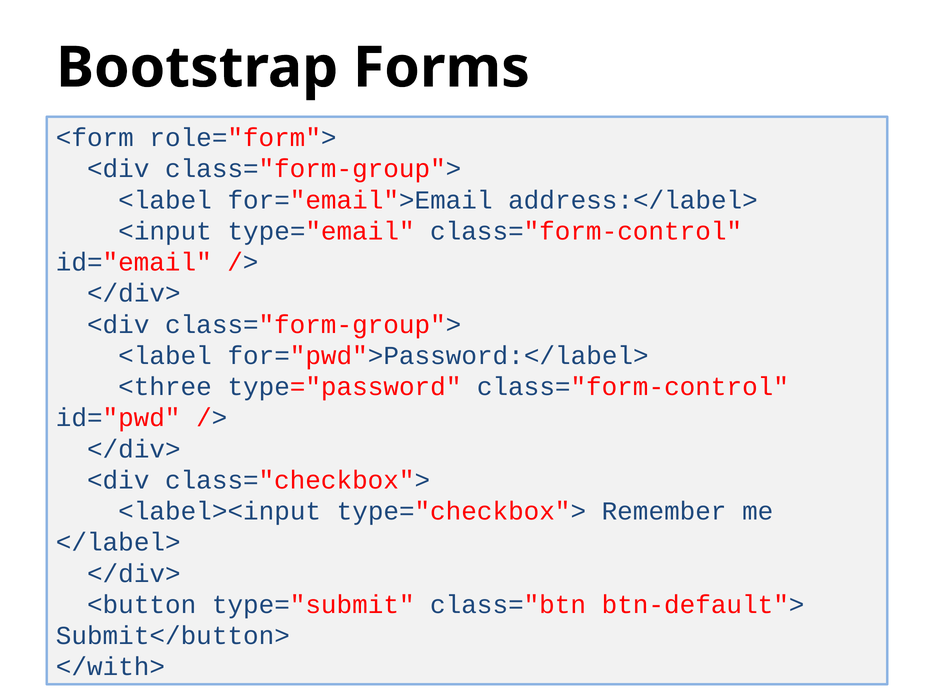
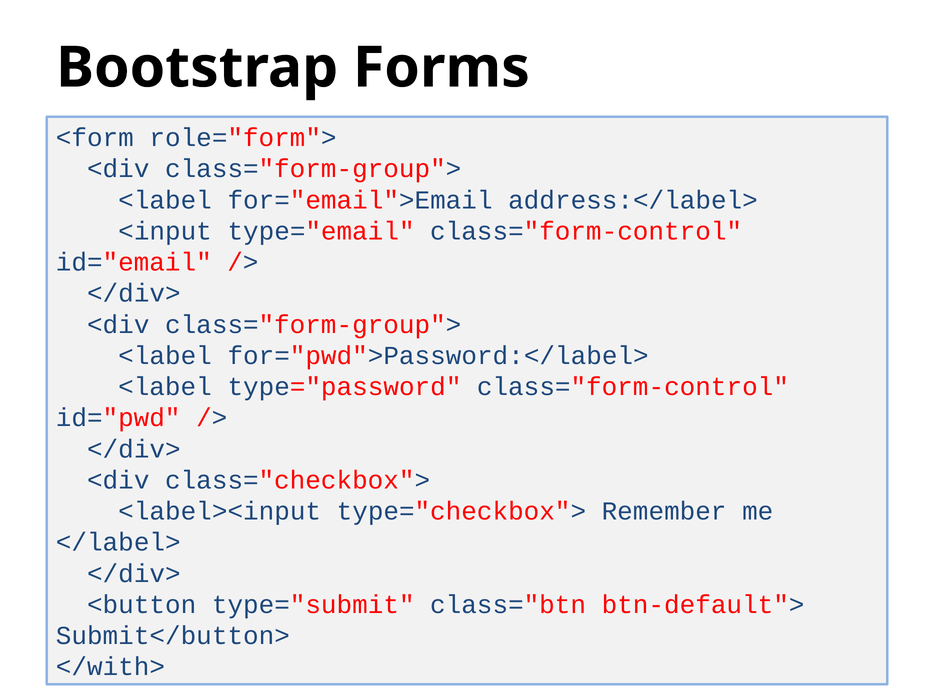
<three: <three -> <label (165, 387)
